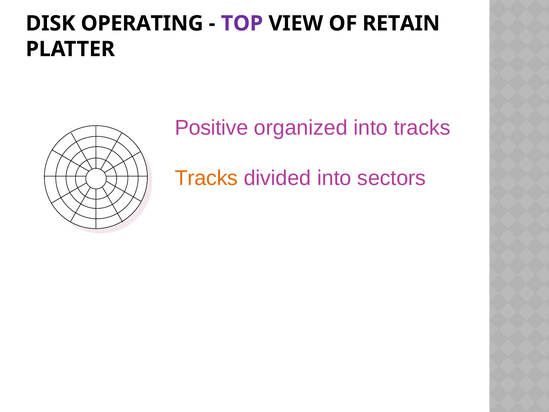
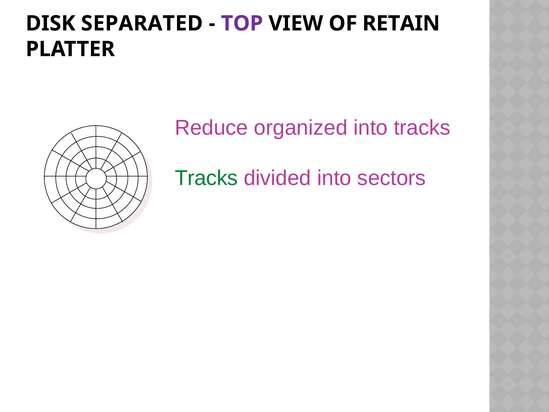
OPERATING: OPERATING -> SEPARATED (142, 23)
Positive: Positive -> Reduce (211, 128)
Tracks colour: orange -> green (206, 178)
